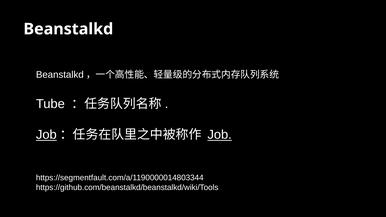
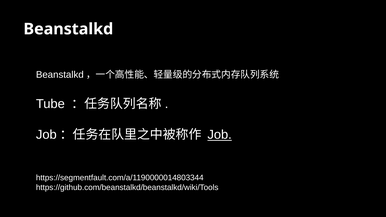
Job underline: present -> none (46, 135)
